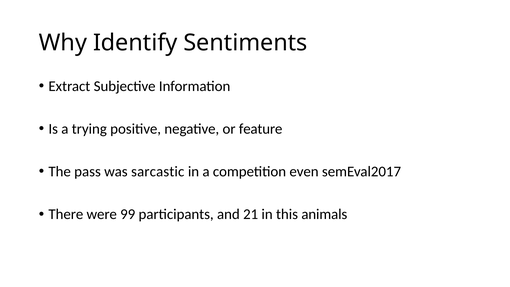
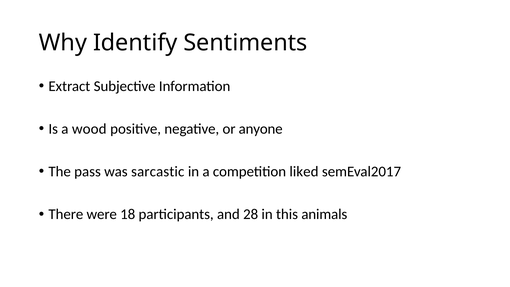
trying: trying -> wood (89, 129)
feature: feature -> anyone (261, 129)
even: even -> liked (304, 172)
99: 99 -> 18 (128, 214)
21: 21 -> 28 (251, 214)
